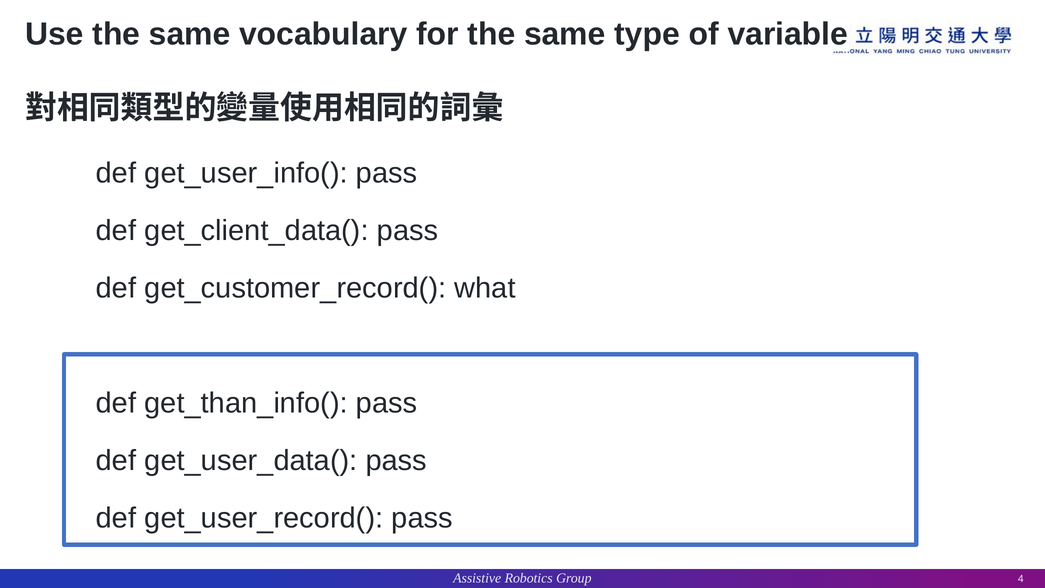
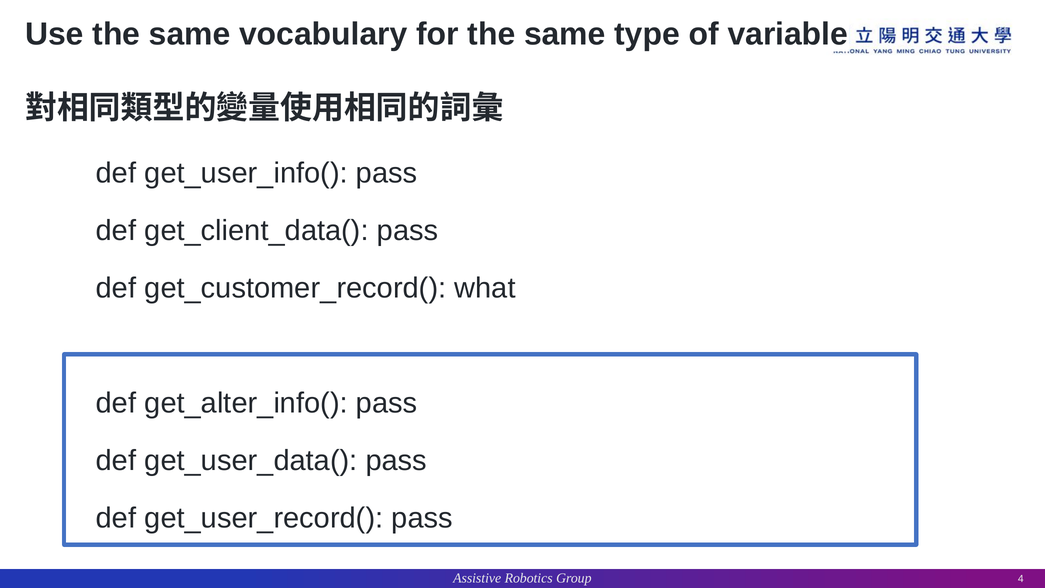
get_than_info(: get_than_info( -> get_alter_info( (246, 403)
